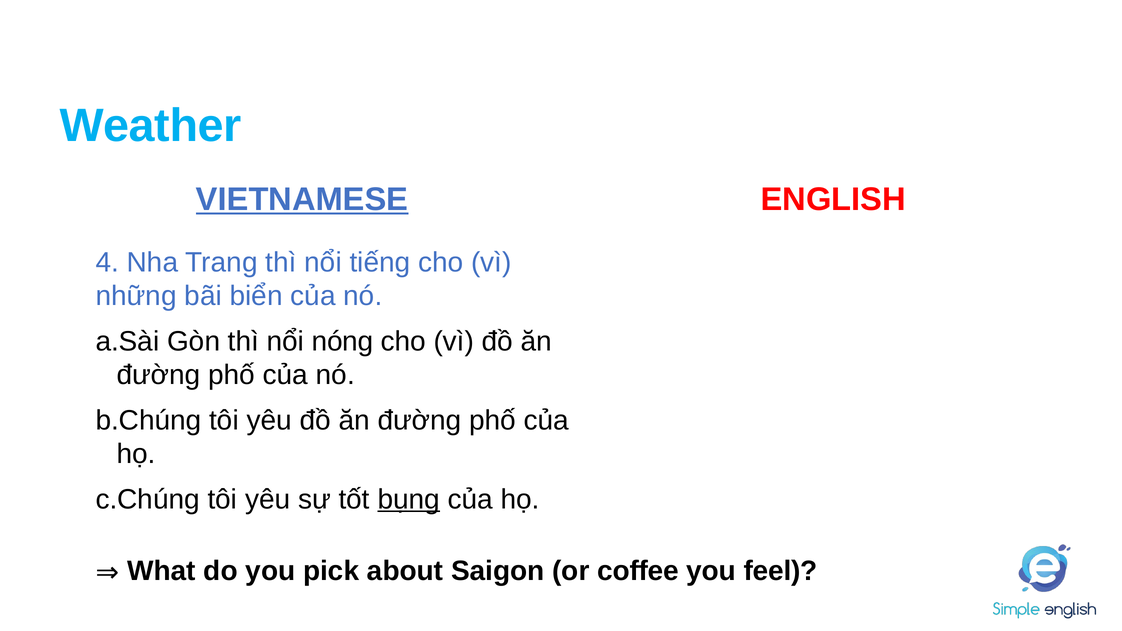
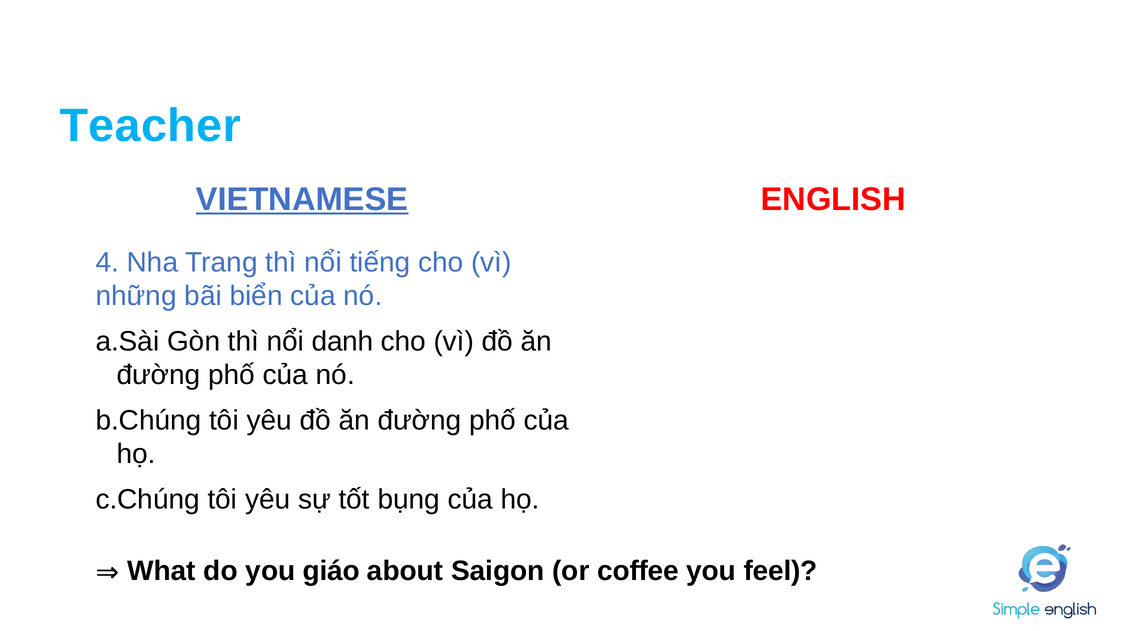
Weather: Weather -> Teacher (150, 126)
nóng: nóng -> danh (343, 341)
bụng underline: present -> none (409, 499)
pick: pick -> giáo (331, 571)
